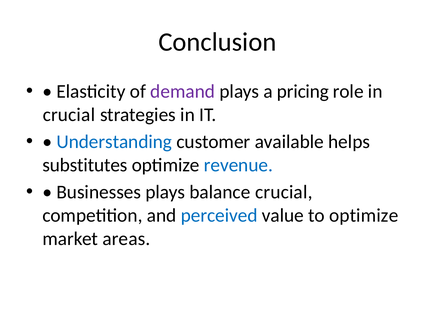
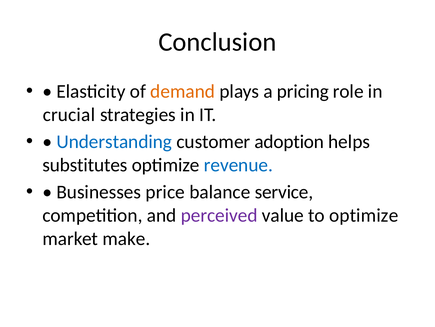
demand colour: purple -> orange (183, 91)
available: available -> adoption (289, 142)
Businesses plays: plays -> price (165, 192)
balance crucial: crucial -> service (284, 192)
perceived colour: blue -> purple (219, 215)
areas: areas -> make (126, 238)
